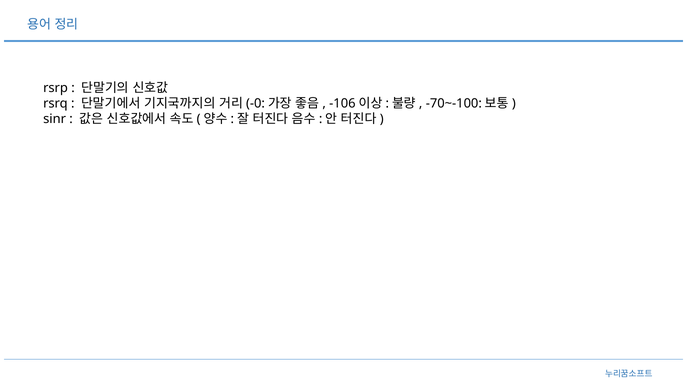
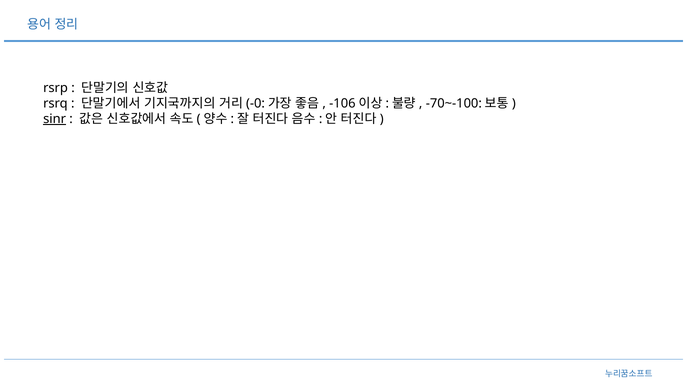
sinr underline: none -> present (55, 119)
